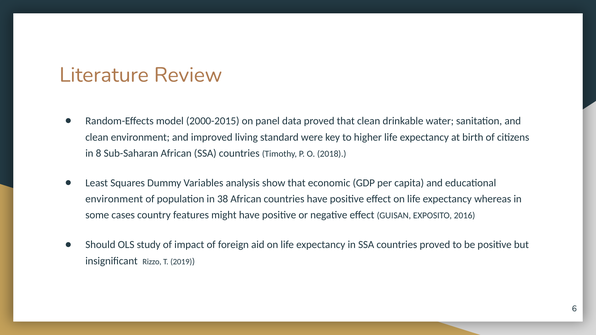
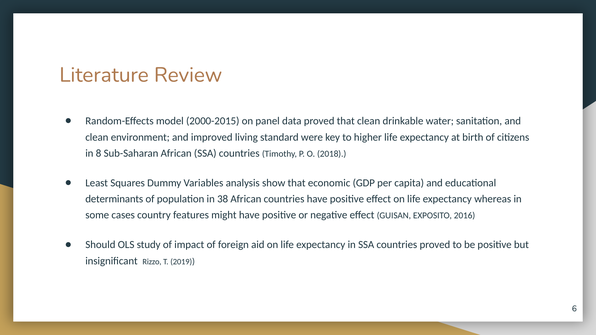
environment: environment -> determinants (114, 199)
